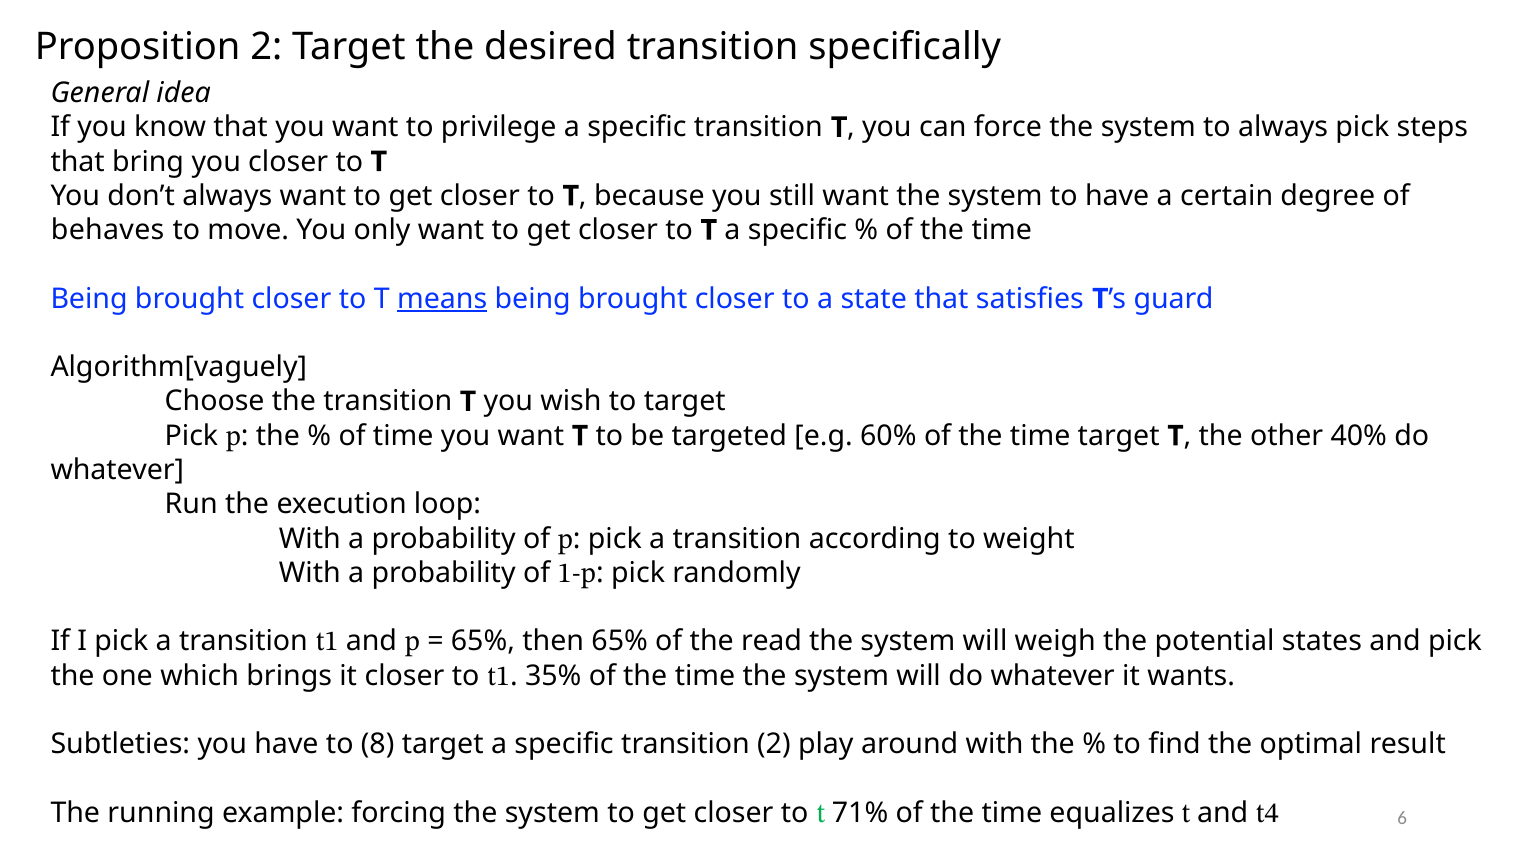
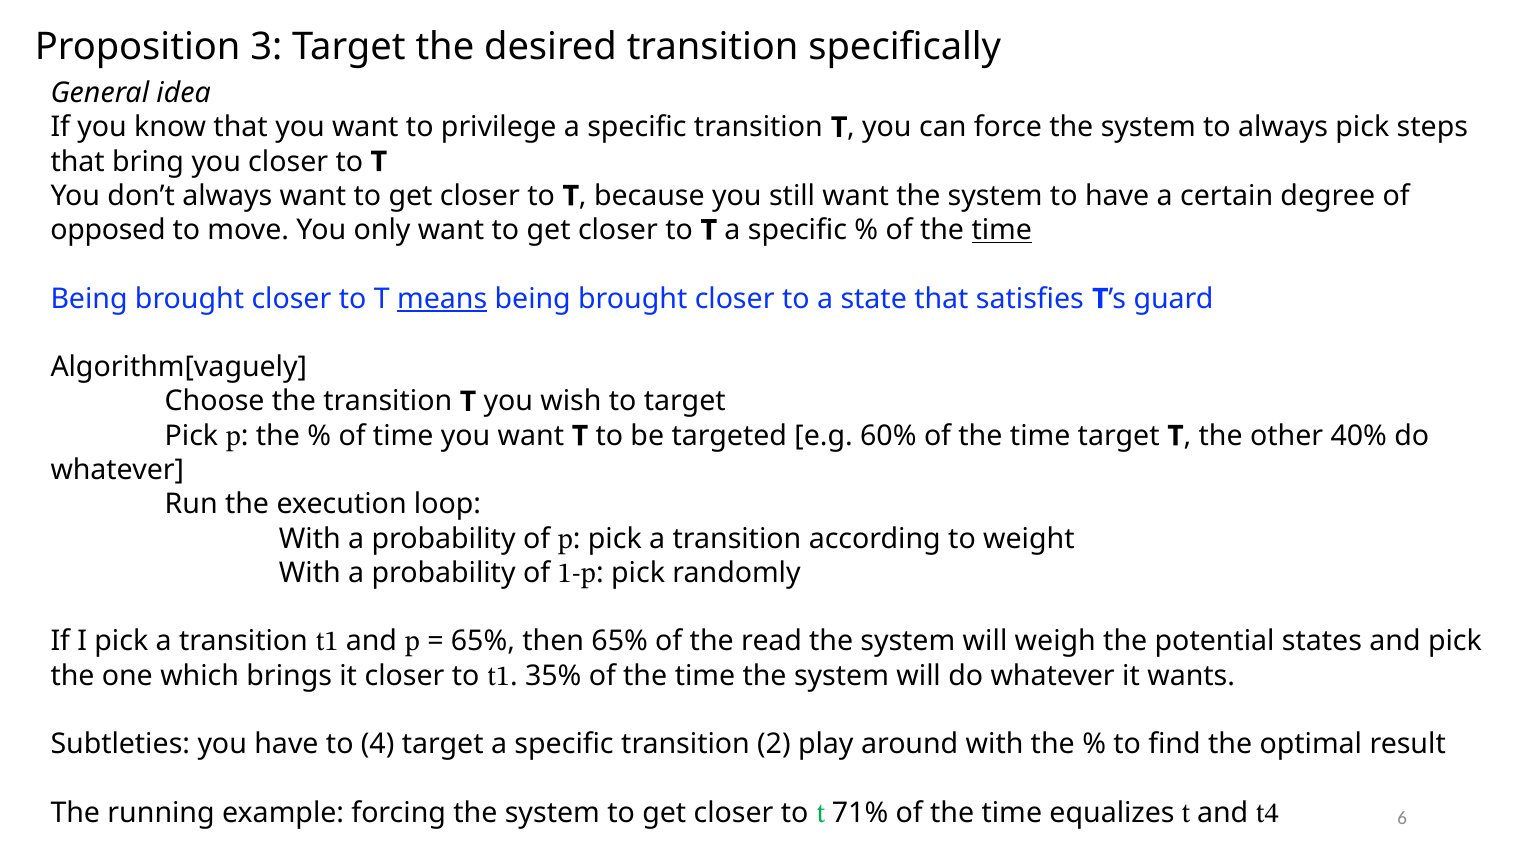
Proposition 2: 2 -> 3 (266, 47)
behaves: behaves -> opposed (108, 230)
time underline: none -> present (1002, 230)
8: 8 -> 4 (378, 744)
